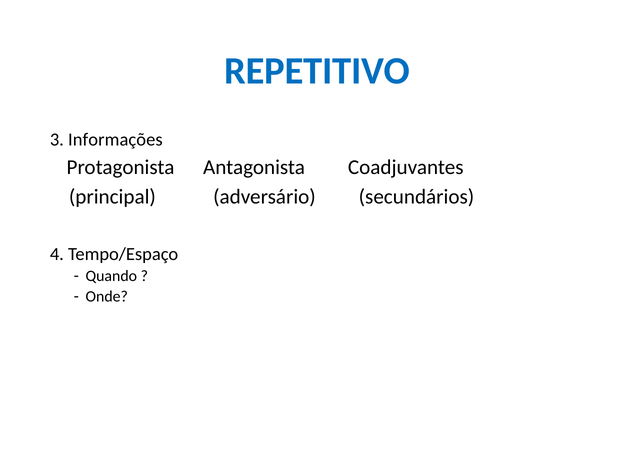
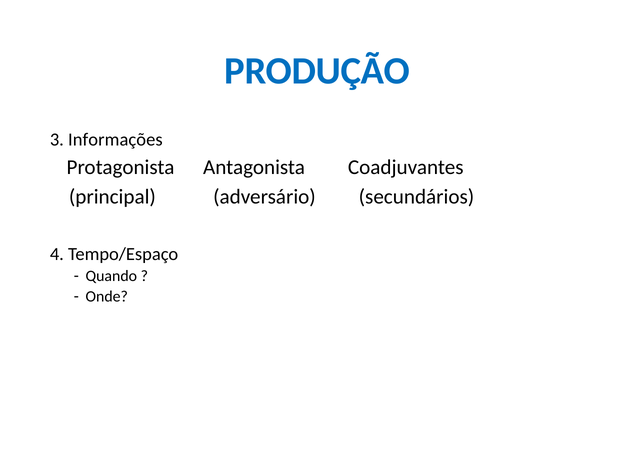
REPETITIVO: REPETITIVO -> PRODUÇÃO (317, 71)
